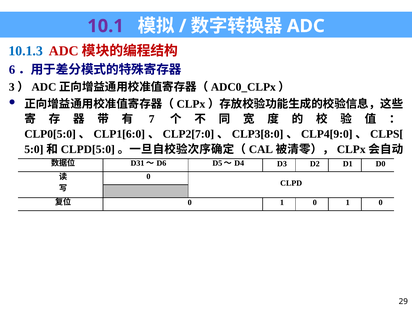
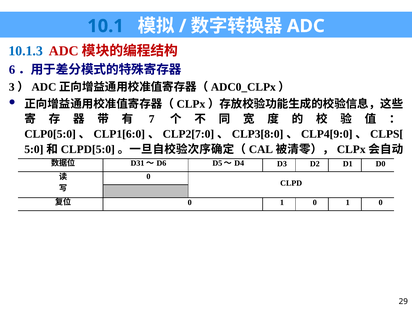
10.1 colour: purple -> blue (106, 26)
